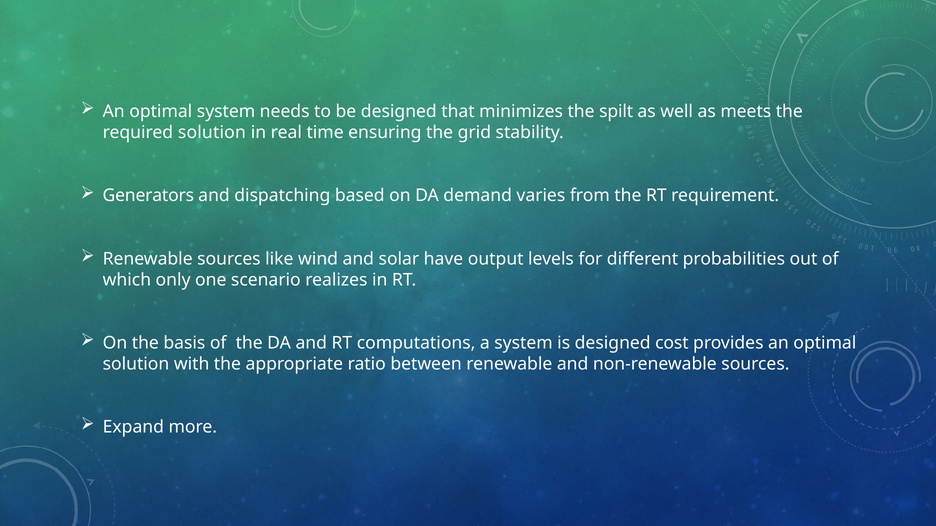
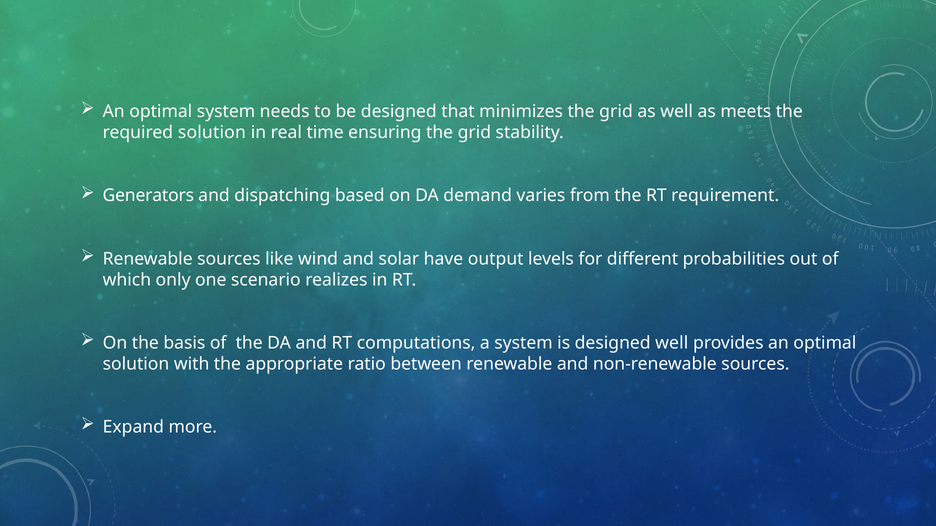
minimizes the spilt: spilt -> grid (616, 112)
designed cost: cost -> well (672, 343)
